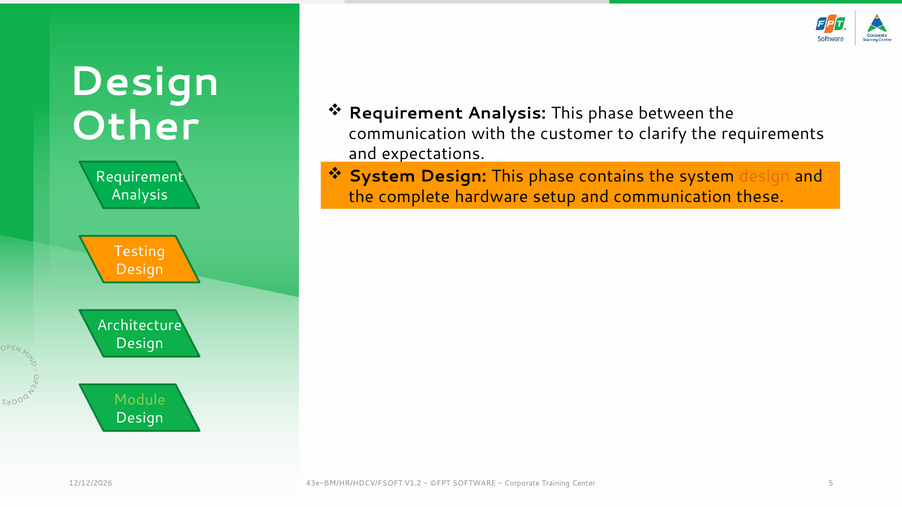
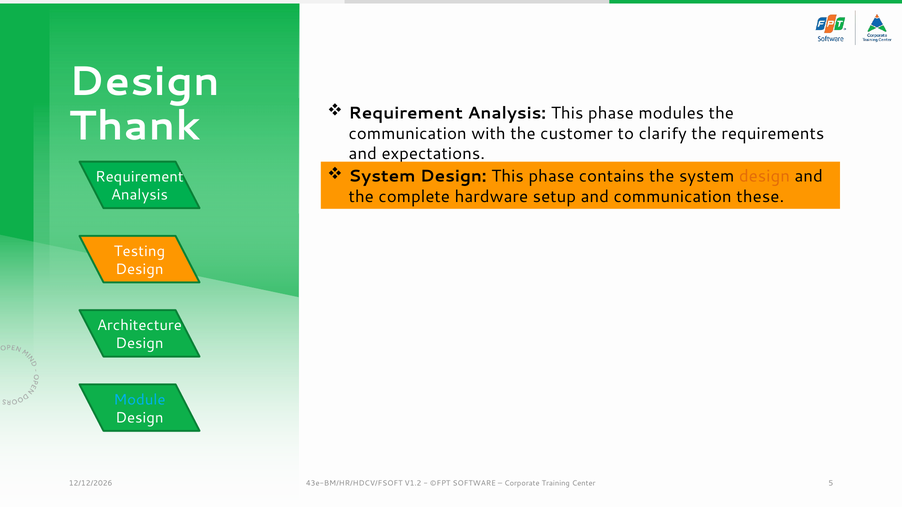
between: between -> modules (671, 113)
Other: Other -> Thank (135, 126)
Module colour: light green -> light blue (139, 400)
